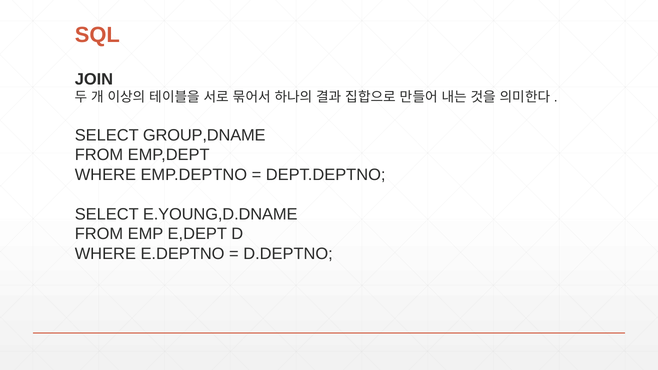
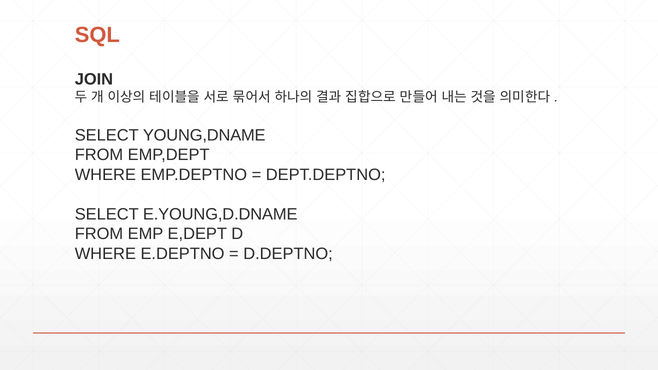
GROUP,DNAME: GROUP,DNAME -> YOUNG,DNAME (204, 135)
